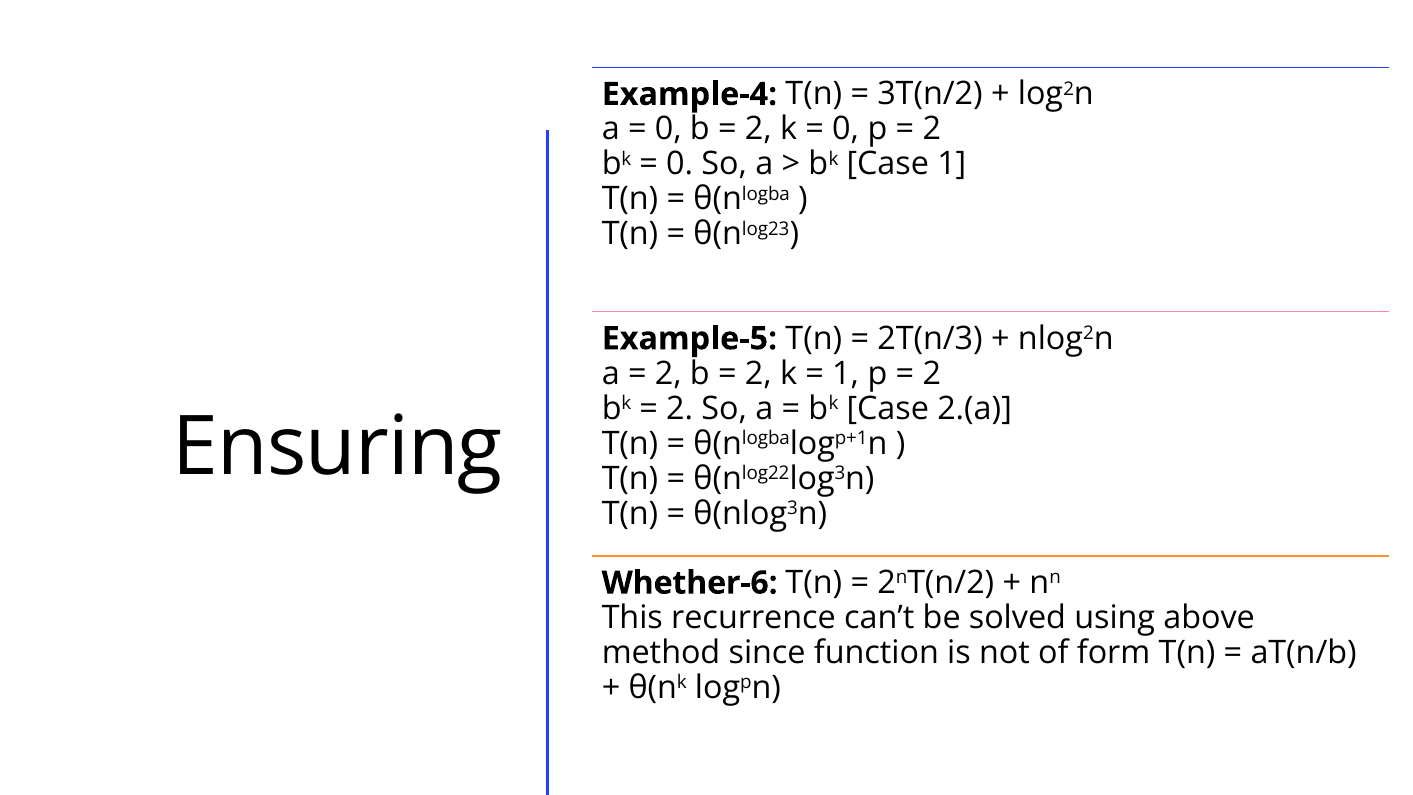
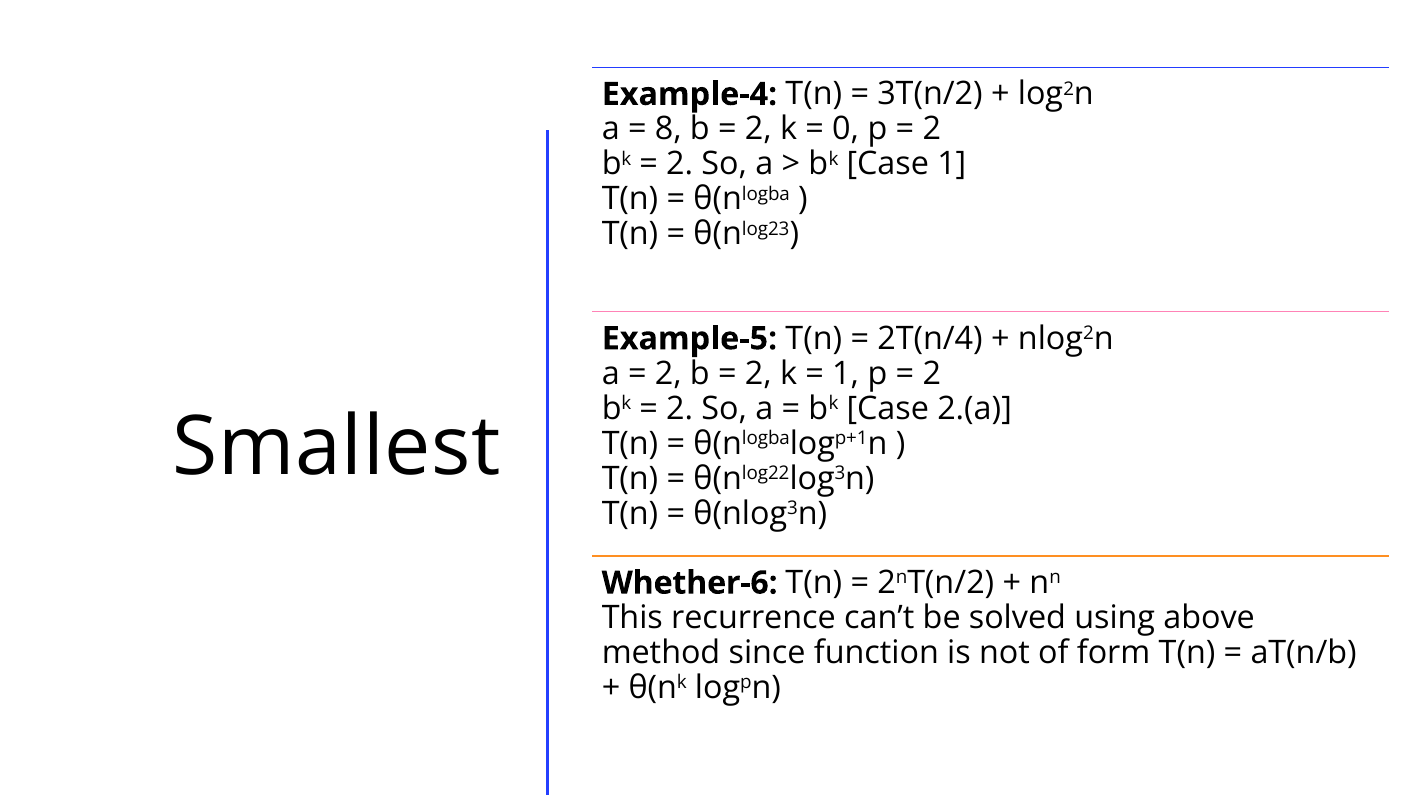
0: 0 -> 8 (668, 129)
0: 0 -> 2 (680, 164)
2T(n/3: 2T(n/3 -> 2T(n/4 (930, 339)
Ensuring: Ensuring -> Smallest (337, 447)
